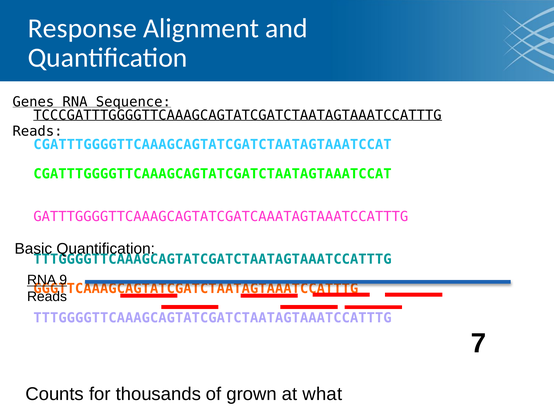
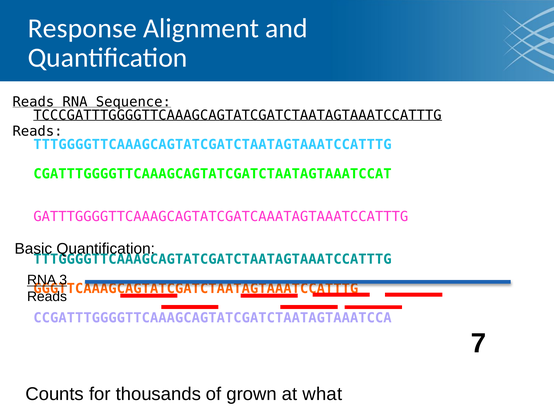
Genes: Genes -> Reads (33, 102)
CGATTTGGGGTTCAAAGCAGTATCGATCTAATAGTAAATCCAT: CGATTTGGGGTTCAAAGCAGTATCGATCTAATAGTAAATCCAT -> TTTGGGGTTCAAAGCAGTATCGATCTAATAGTAAATCCATTTG (212, 145)
9: 9 -> 3 (63, 280)
TTTGGGGTTCAAAGCAGTATCGATCTAATAGTAAATCCATTTG: TTTGGGGTTCAAAGCAGTATCGATCTAATAGTAAATCCATTTG -> CCGATTTGGGGTTCAAAGCAGTATCGATCTAATAGTAAATCCA (212, 318)
